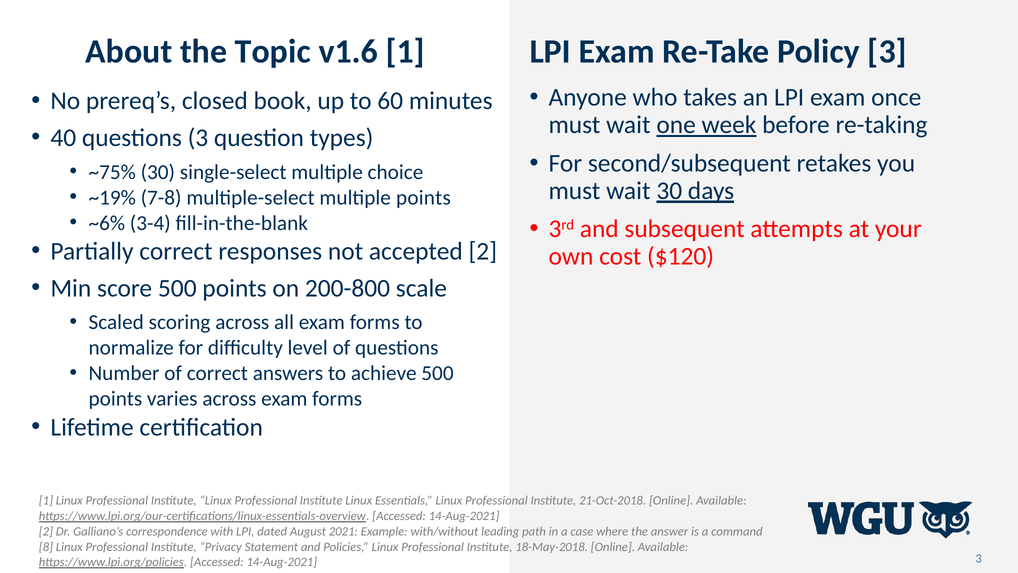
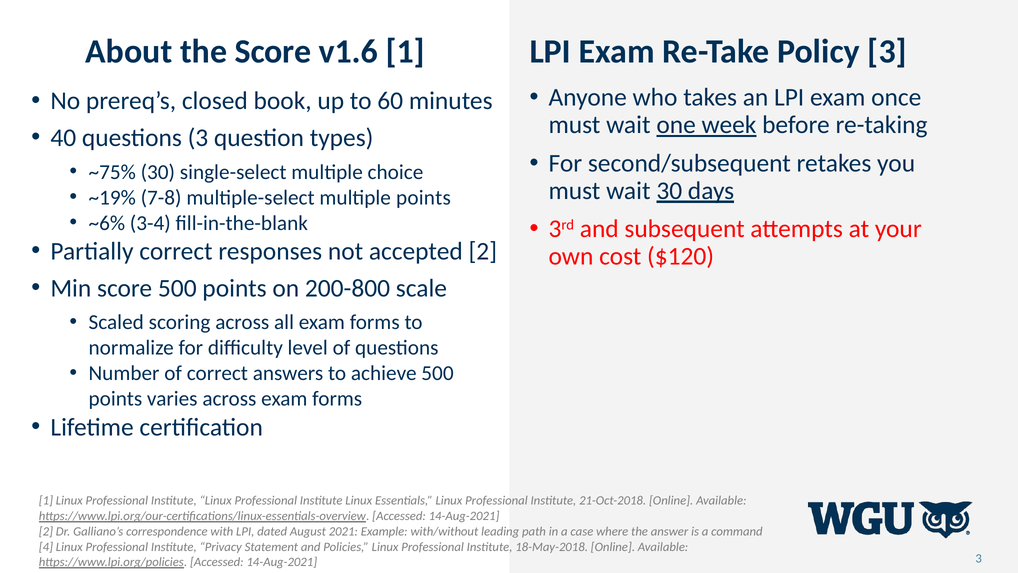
the Topic: Topic -> Score (273, 52)
8: 8 -> 4 (46, 547)
